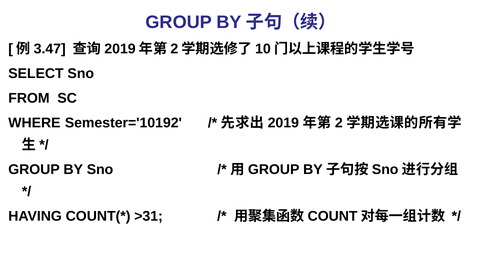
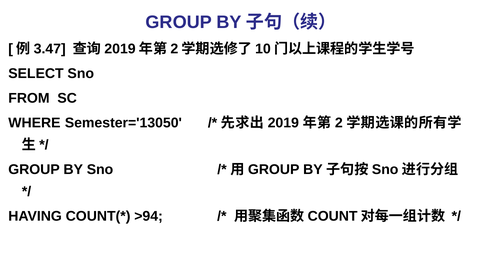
Semester='10192: Semester='10192 -> Semester='13050 (123, 123)
>31: >31 -> >94 (149, 216)
